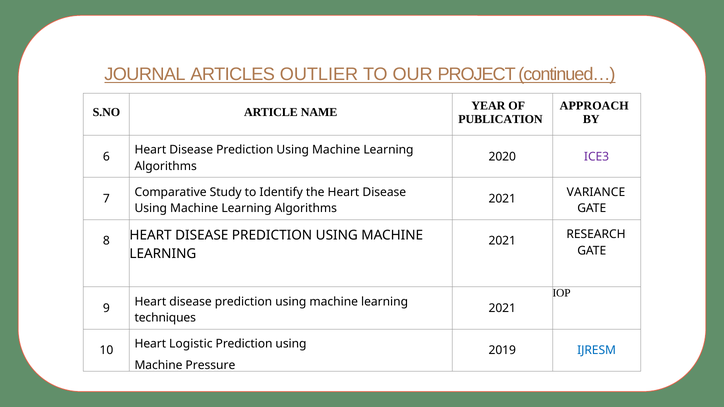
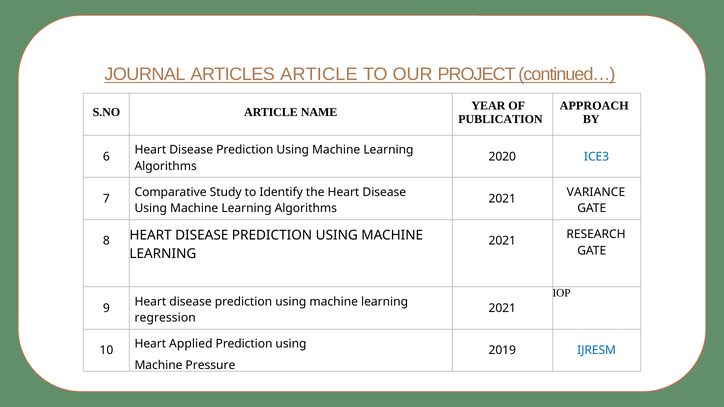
ARTICLES OUTLIER: OUTLIER -> ARTICLE (319, 75)
ICE3 colour: purple -> blue (597, 157)
techniques: techniques -> regression (165, 318)
Logistic: Logistic -> Applied (191, 344)
